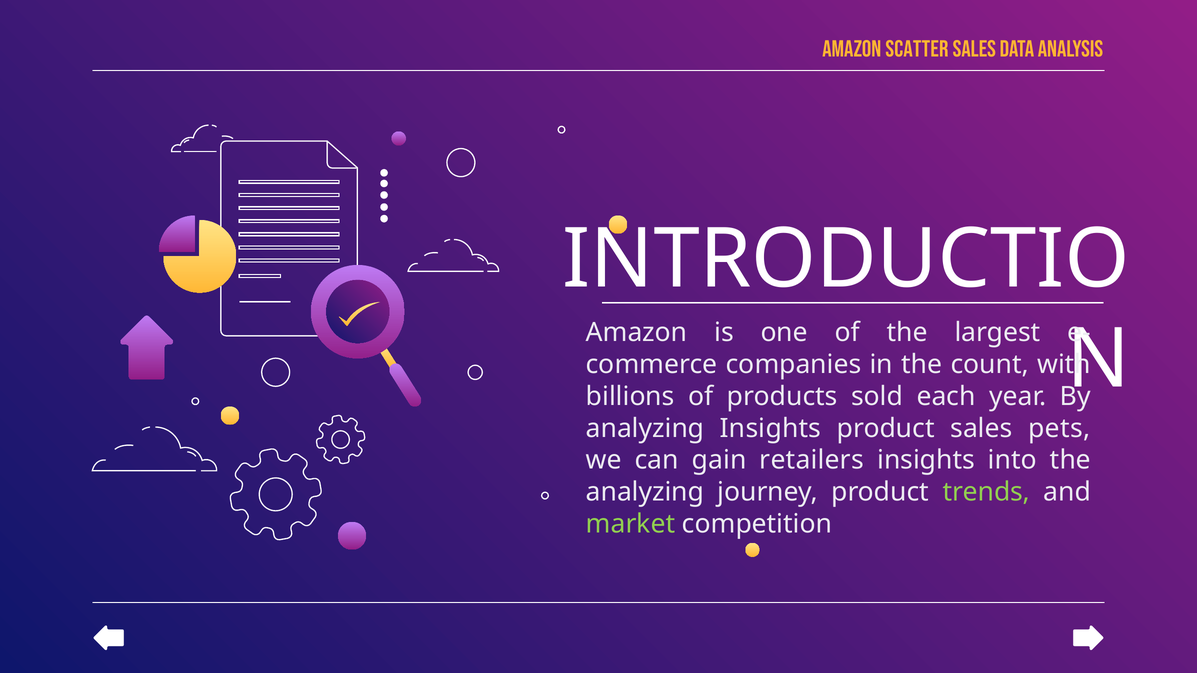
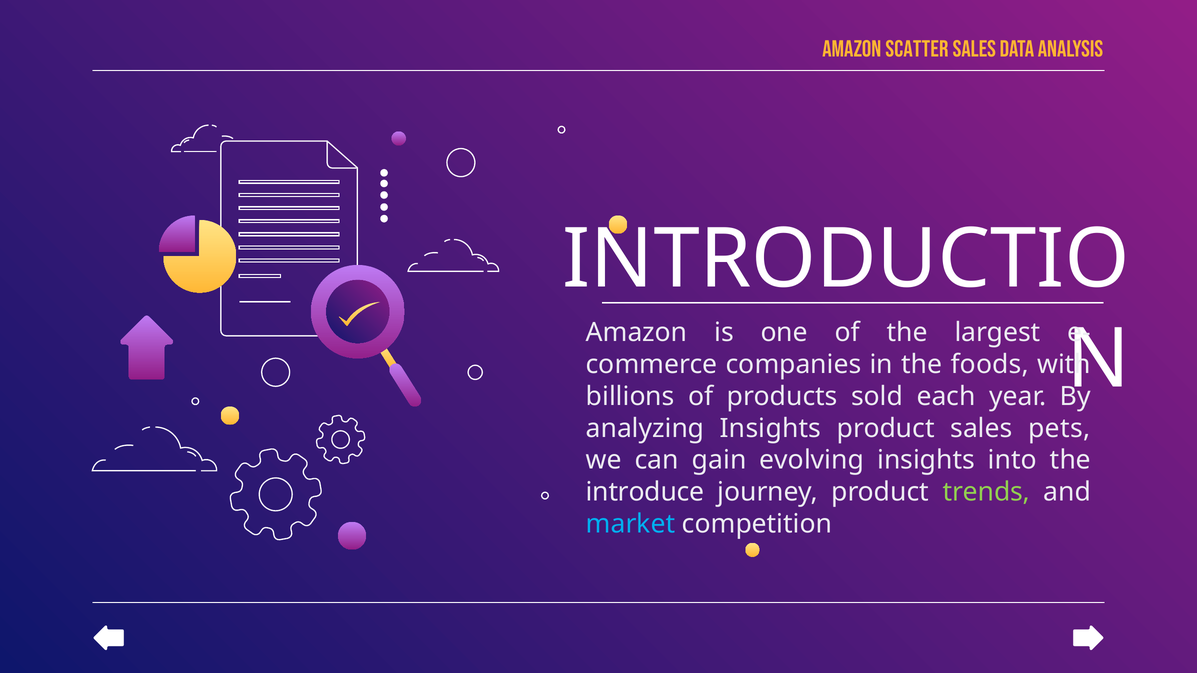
count: count -> foods (990, 365)
retailers: retailers -> evolving (812, 460)
analyzing: analyzing -> introduce (645, 492)
market colour: light green -> light blue (631, 524)
